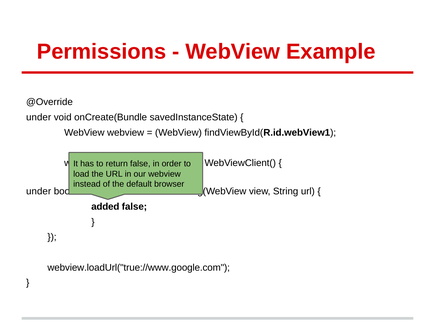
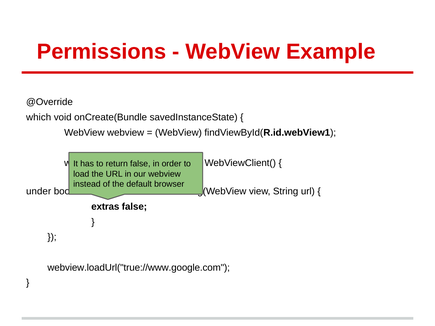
under: under -> which (39, 117)
added: added -> extras (105, 207)
